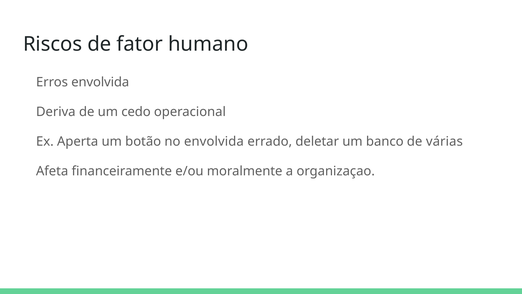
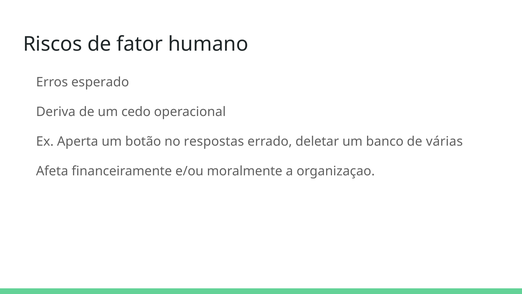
Erros envolvida: envolvida -> esperado (100, 82)
no envolvida: envolvida -> respostas (214, 141)
